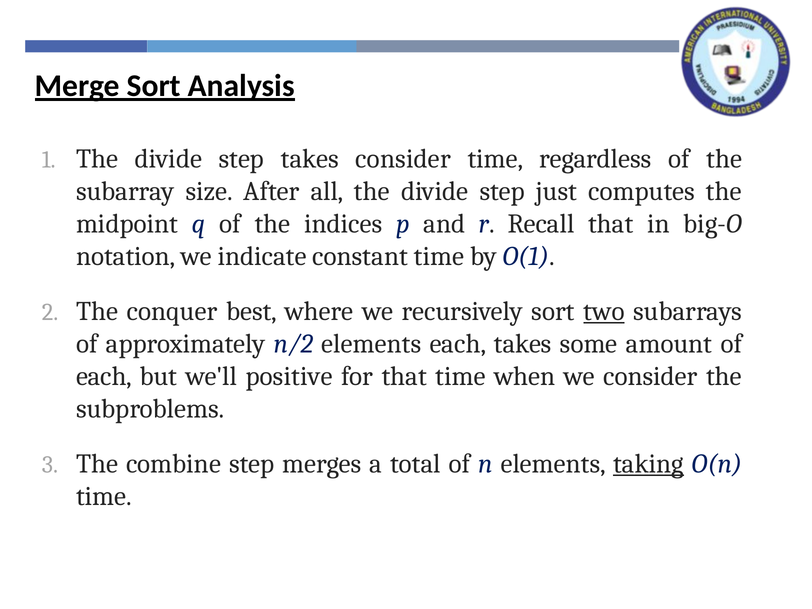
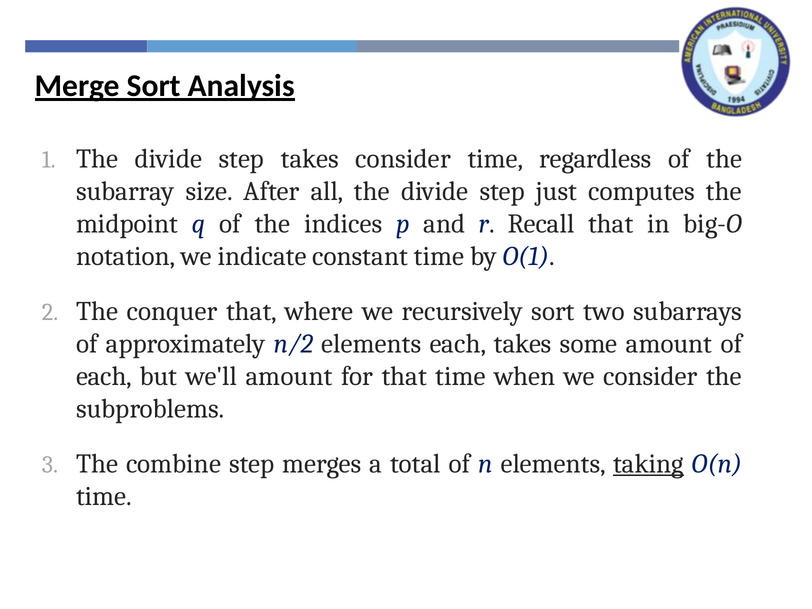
conquer best: best -> that (251, 311)
two underline: present -> none (604, 311)
we'll positive: positive -> amount (289, 376)
